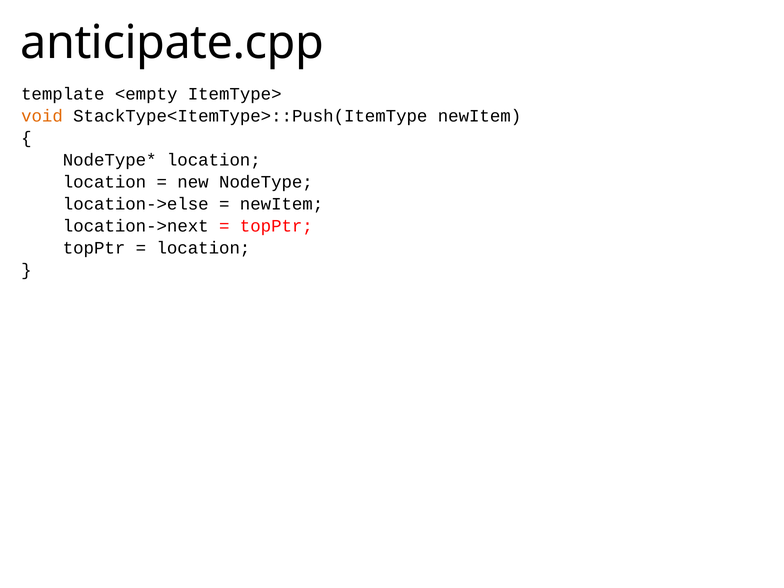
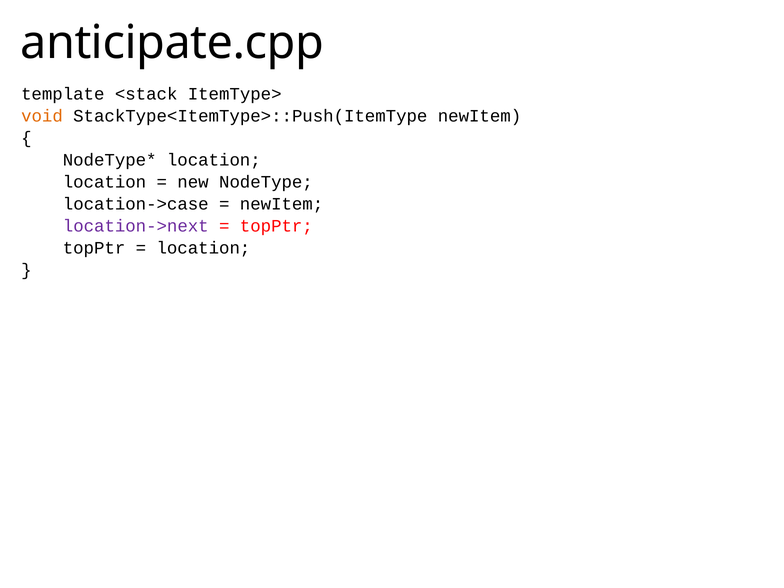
<empty: <empty -> <stack (146, 94)
location->else: location->else -> location->case (136, 204)
location->next colour: black -> purple (136, 226)
